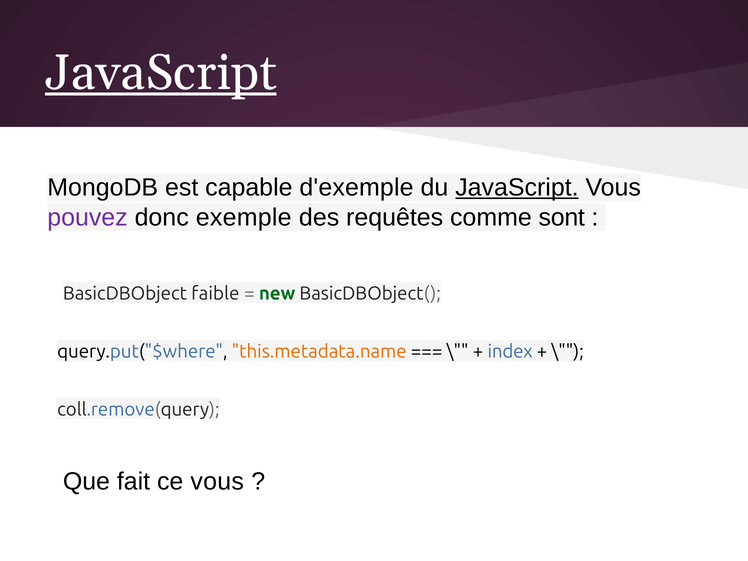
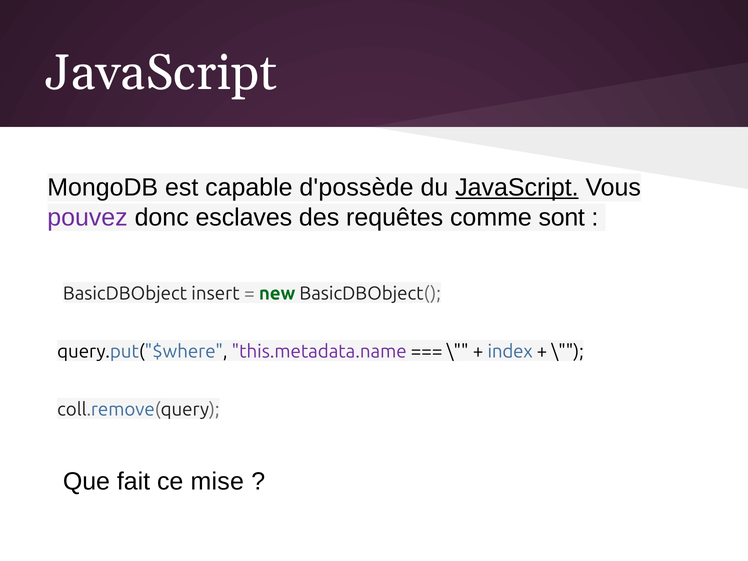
JavaScript underline: present -> none (161, 73)
d'exemple: d'exemple -> d'possède (357, 188)
exemple: exemple -> esclaves (244, 218)
faible: faible -> insert (216, 293)
this.metadata.name colour: orange -> purple (319, 351)
ce vous: vous -> mise (217, 482)
